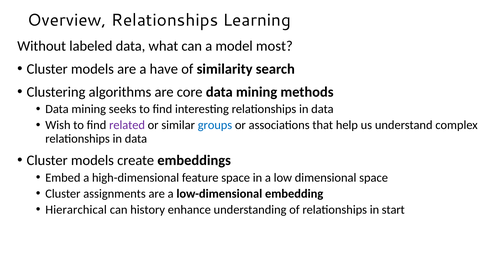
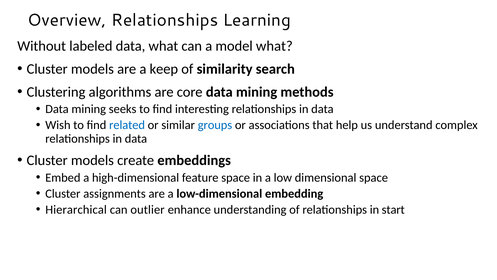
model most: most -> what (274, 46)
have: have -> keep (164, 69)
related colour: purple -> blue (127, 125)
history: history -> outlier (148, 209)
